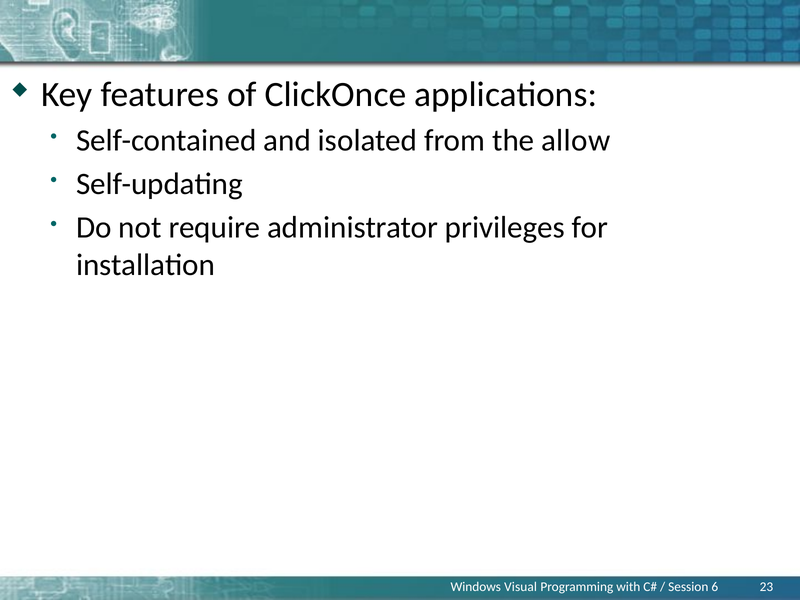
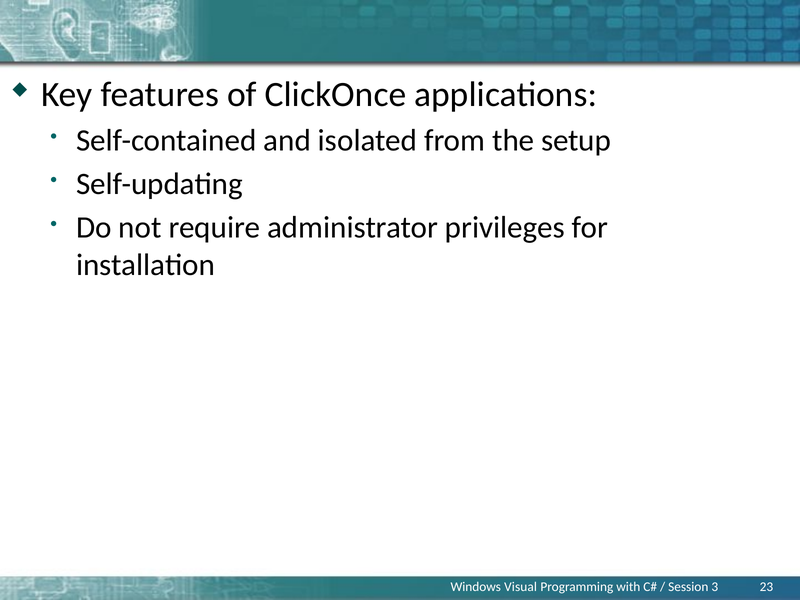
allow: allow -> setup (576, 140)
6: 6 -> 3 (715, 587)
